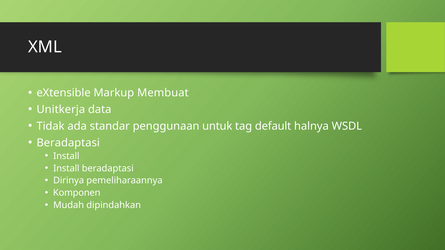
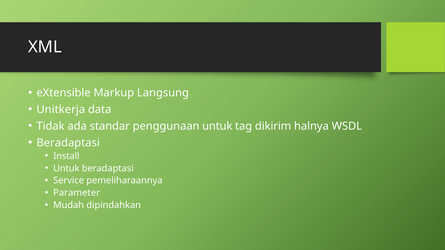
Membuat: Membuat -> Langsung (163, 93)
default: default -> dikirim (273, 126)
Install: Install -> Untuk (66, 169)
Dirinya: Dirinya -> Service (69, 181)
Komponen: Komponen -> Parameter (77, 193)
